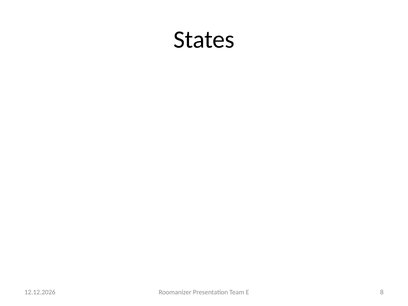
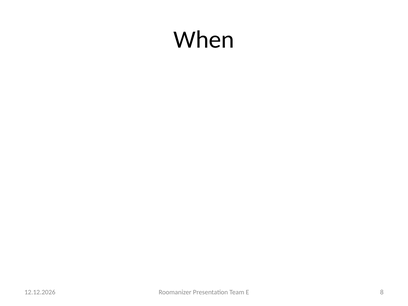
States: States -> When (204, 39)
